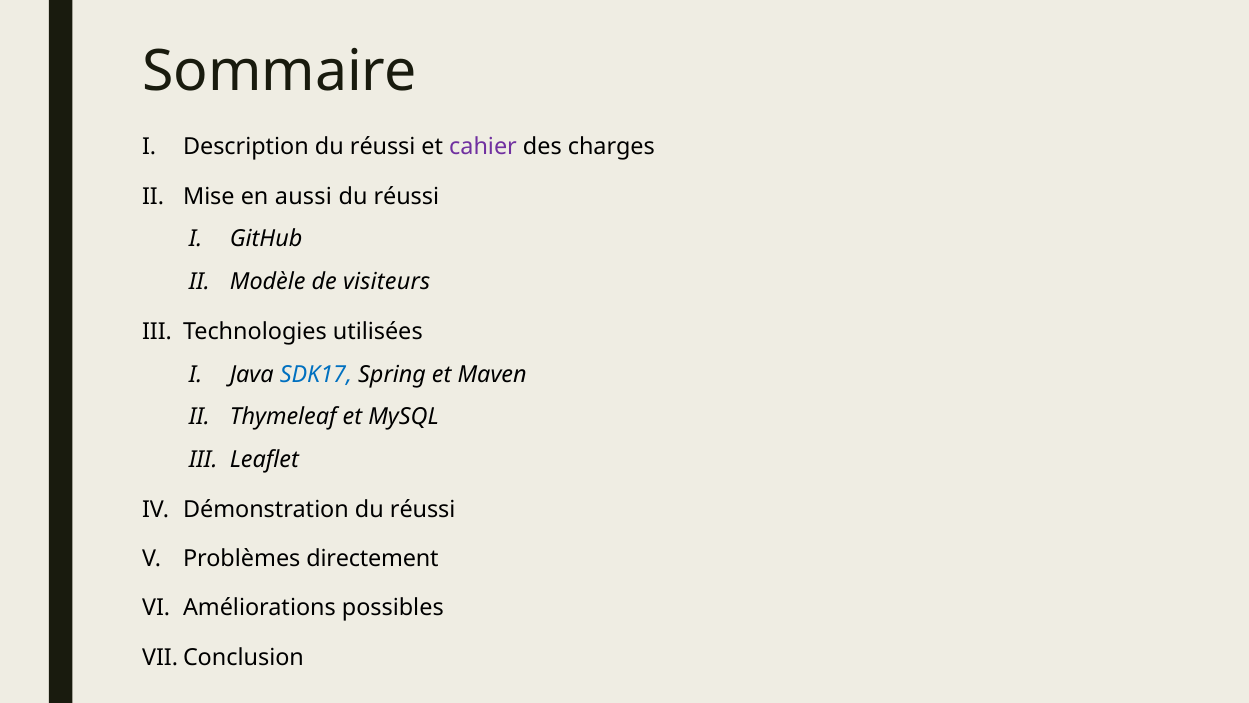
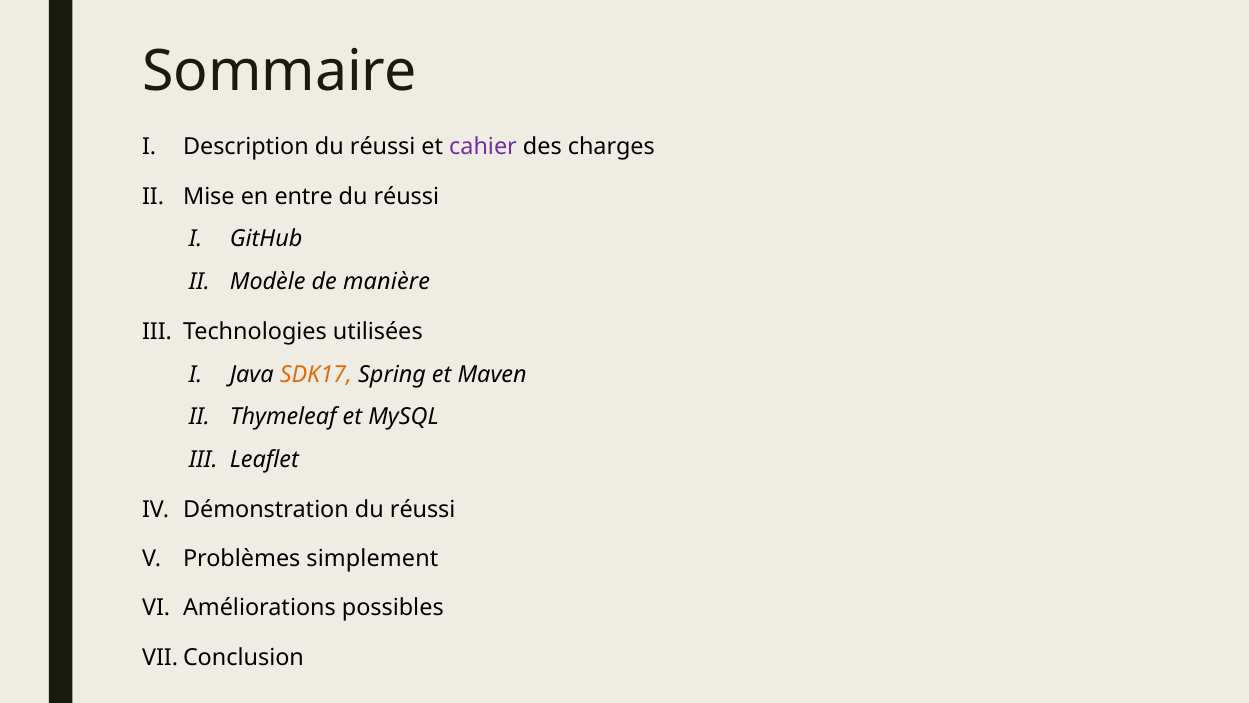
aussi: aussi -> entre (304, 196)
visiteurs: visiteurs -> manière (387, 282)
SDK17 colour: blue -> orange (316, 374)
directement: directement -> simplement (372, 558)
